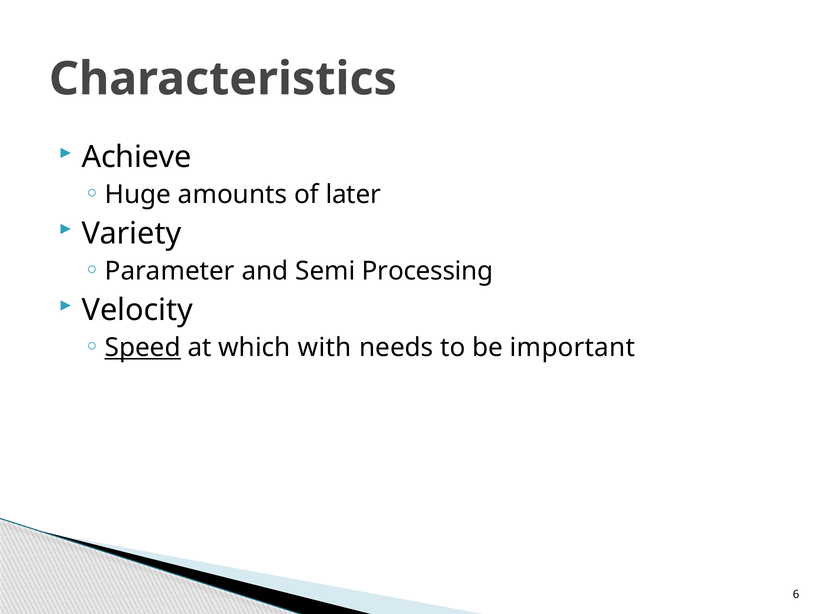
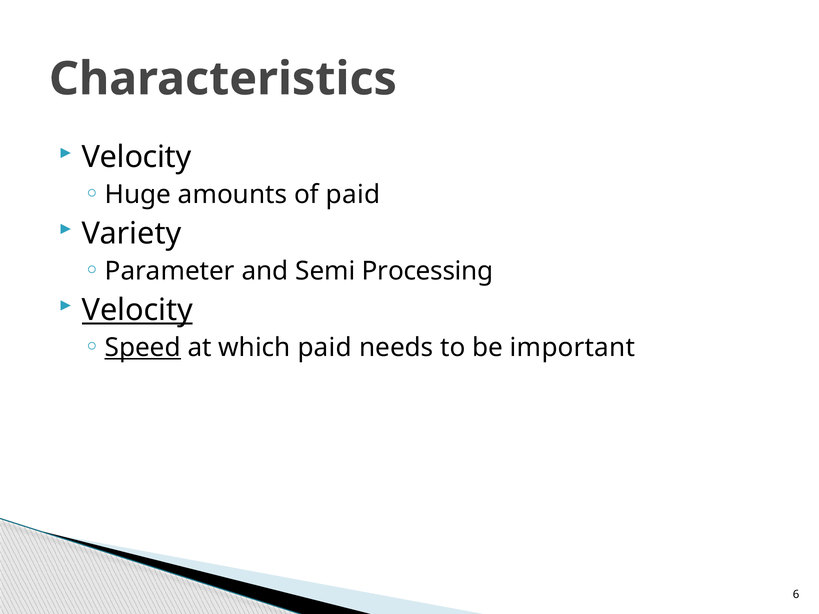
Achieve: Achieve -> Velocity (137, 157)
of later: later -> paid (353, 195)
Velocity underline: none -> present (137, 310)
which with: with -> paid (325, 348)
